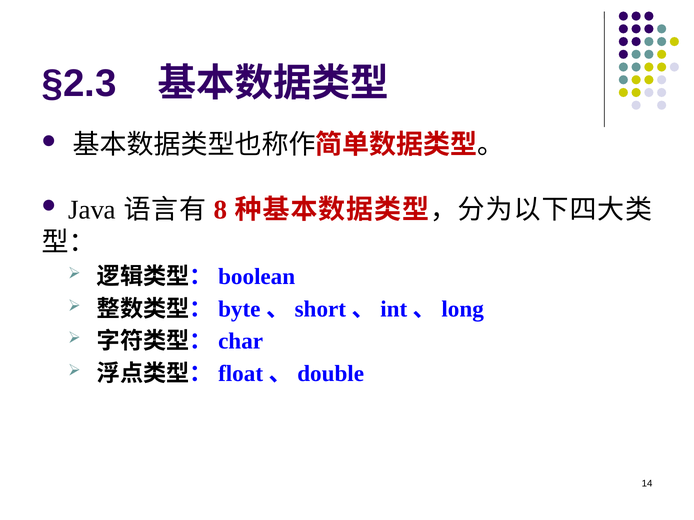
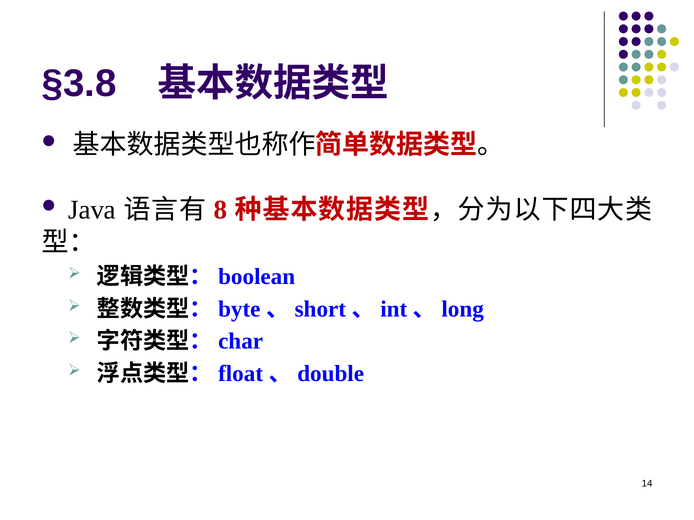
§2.3: §2.3 -> §3.8 (79, 84)
